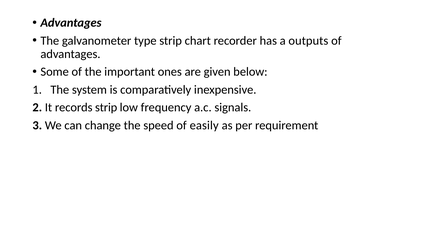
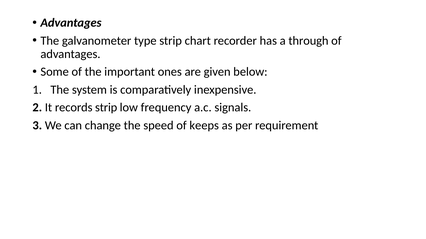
outputs: outputs -> through (308, 41)
easily: easily -> keeps (204, 126)
